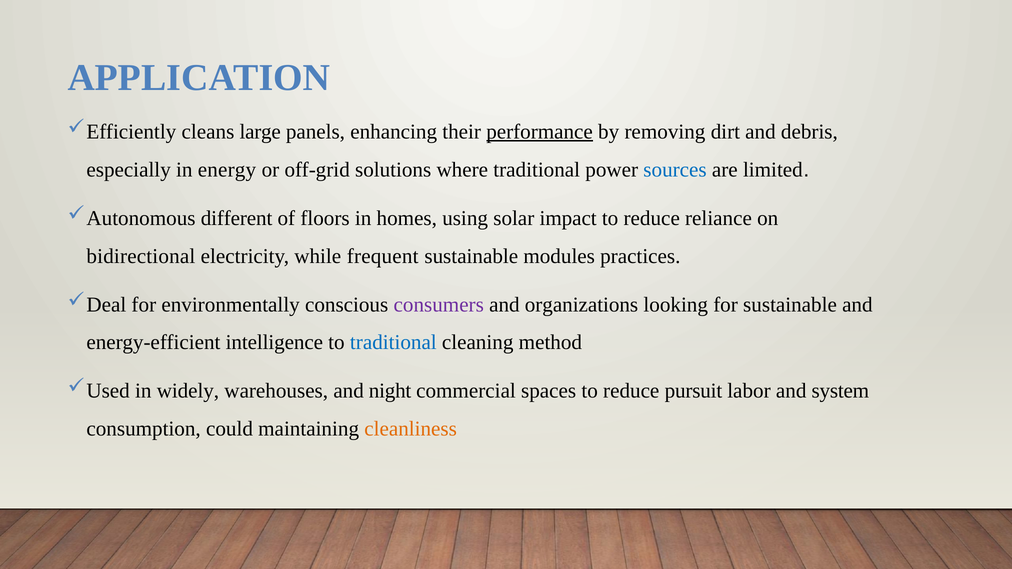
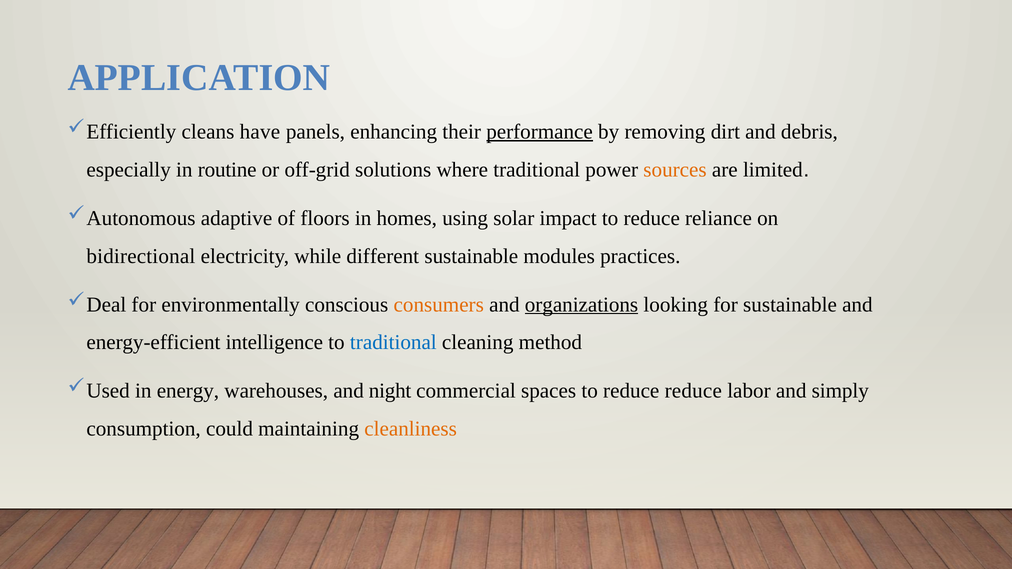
large: large -> have (260, 132)
energy: energy -> routine (227, 170)
sources colour: blue -> orange (675, 170)
different: different -> adaptive (237, 218)
frequent: frequent -> different (383, 256)
consumers colour: purple -> orange (439, 305)
organizations underline: none -> present (582, 305)
widely: widely -> energy (188, 391)
reduce pursuit: pursuit -> reduce (693, 391)
system: system -> simply (840, 391)
